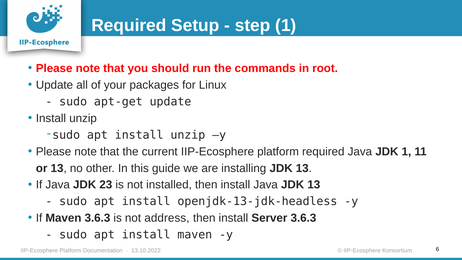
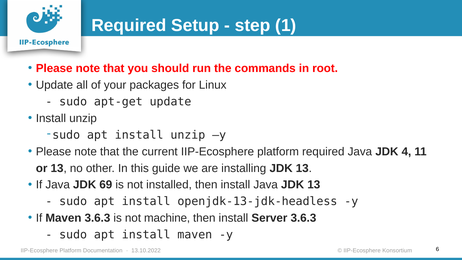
JDK 1: 1 -> 4 (406, 151)
23: 23 -> 69 (106, 185)
address: address -> machine (167, 218)
